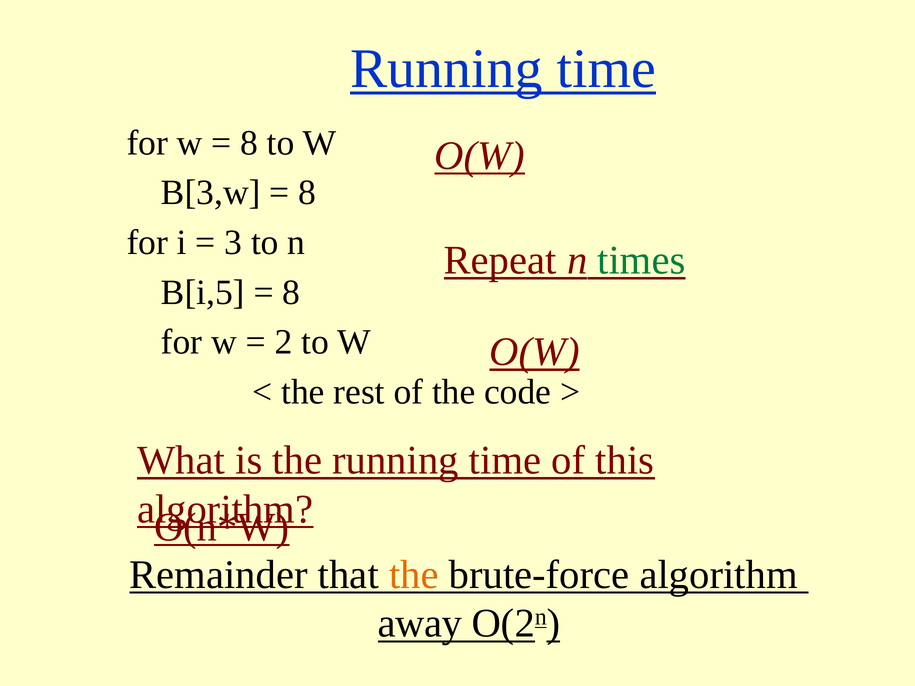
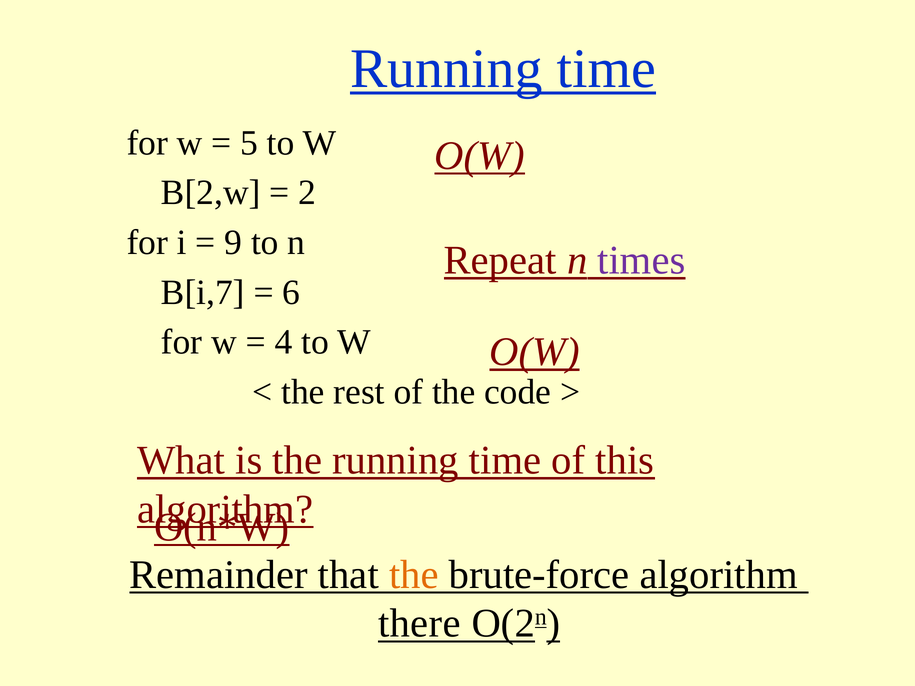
8: 8 -> 5 (249, 143)
B[3,w: B[3,w -> B[2,w (211, 193)
8: 8 -> 2 (307, 193)
3: 3 -> 9 (233, 243)
times colour: green -> purple (641, 261)
B[i,5: B[i,5 -> B[i,7 (203, 292)
8: 8 -> 6 (291, 292)
2: 2 -> 4 (284, 342)
away: away -> there (419, 624)
